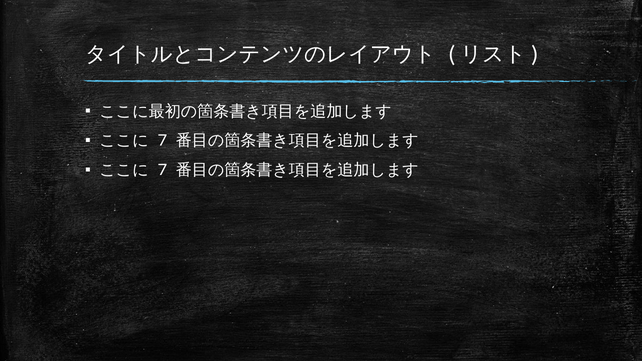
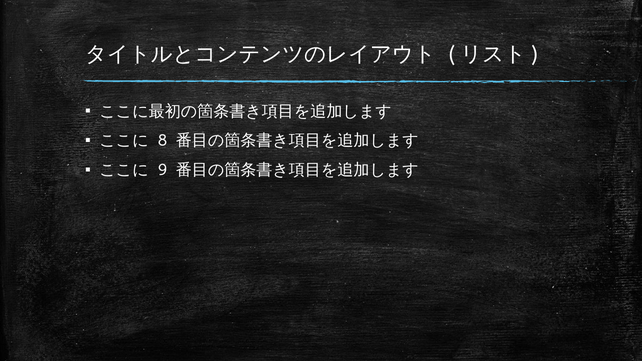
7: 7 -> 8 (162, 141)
7: 7 -> 9 (162, 170)
